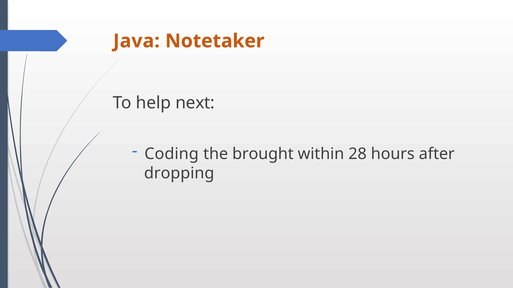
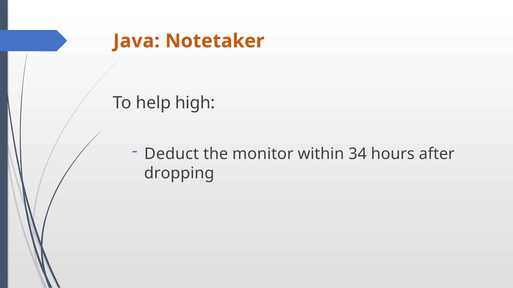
next: next -> high (195, 103)
Coding: Coding -> Deduct (172, 154)
brought: brought -> monitor (263, 154)
28: 28 -> 34 (358, 154)
